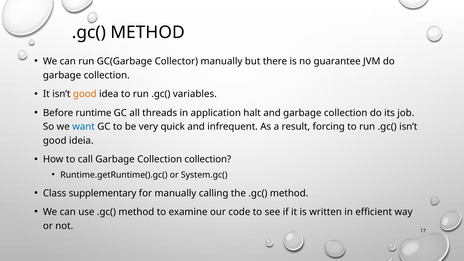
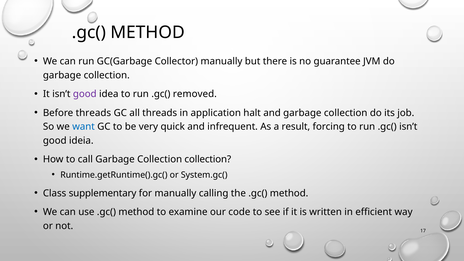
good colour: orange -> purple (85, 94)
variables: variables -> removed (195, 94)
Before runtime: runtime -> threads (93, 113)
